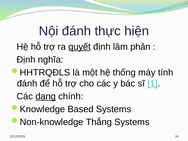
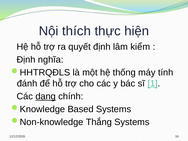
Nội đánh: đánh -> thích (76, 31)
quyết underline: present -> none (80, 47)
phản: phản -> kiểm (140, 47)
